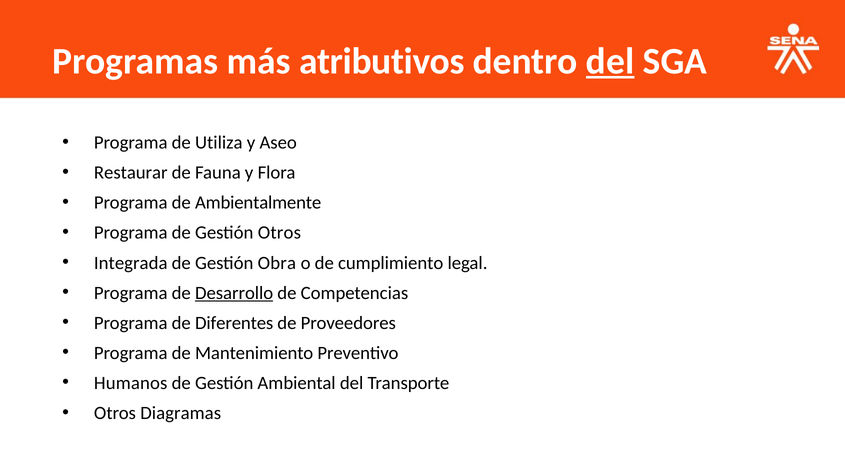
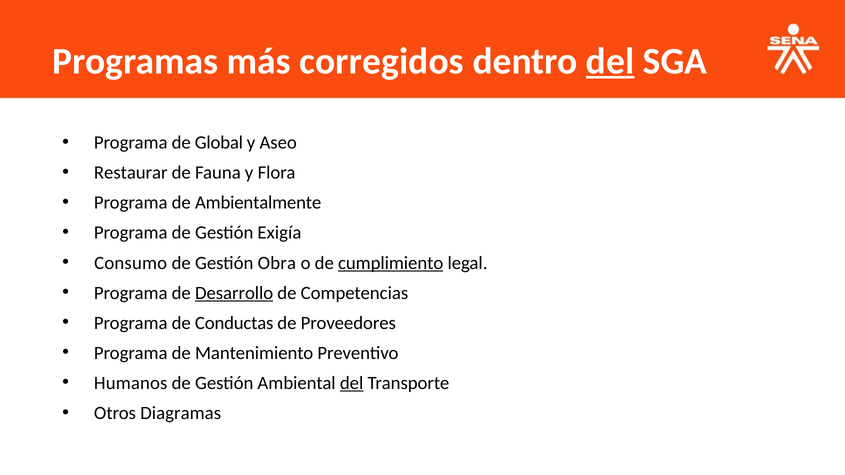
atributivos: atributivos -> corregidos (382, 61)
Utiliza: Utiliza -> Global (219, 143)
Gestión Otros: Otros -> Exigía (279, 233)
Integrada: Integrada -> Consumo (131, 263)
cumplimiento underline: none -> present (391, 263)
Diferentes: Diferentes -> Conductas (234, 323)
del underline: none -> present (352, 383)
